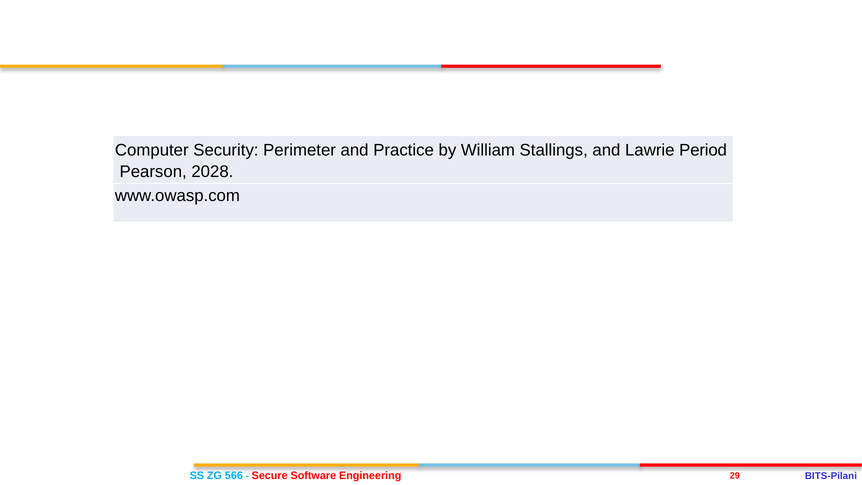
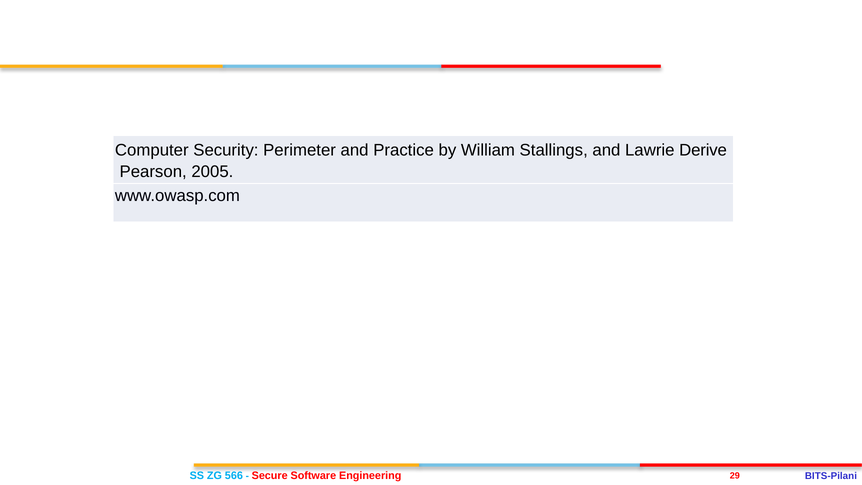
Period: Period -> Derive (703, 150)
2028: 2028 -> 2005 (212, 172)
